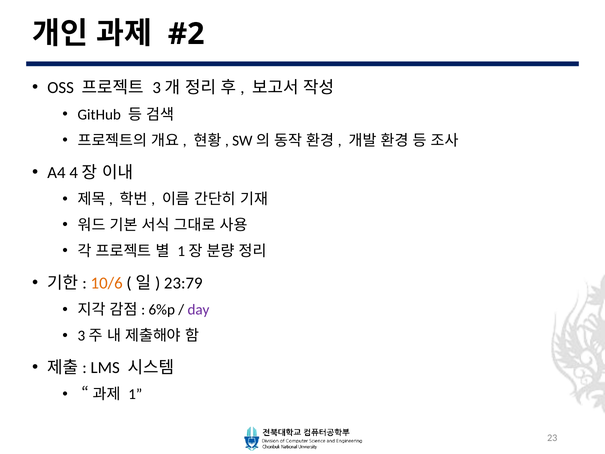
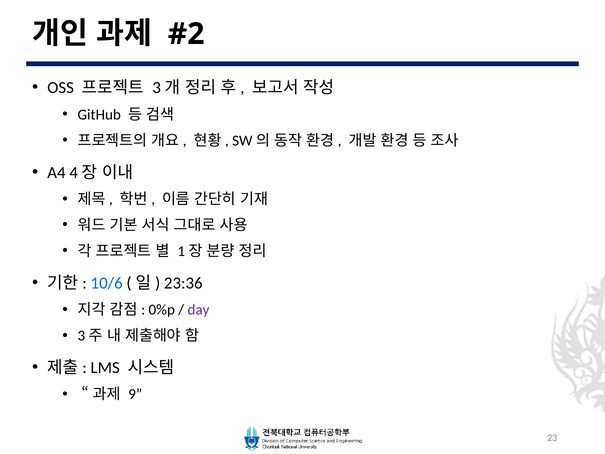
10/6 colour: orange -> blue (107, 283)
23:79: 23:79 -> 23:36 (183, 283)
6%p: 6%p -> 0%p (162, 310)
1: 1 -> 9 (135, 394)
